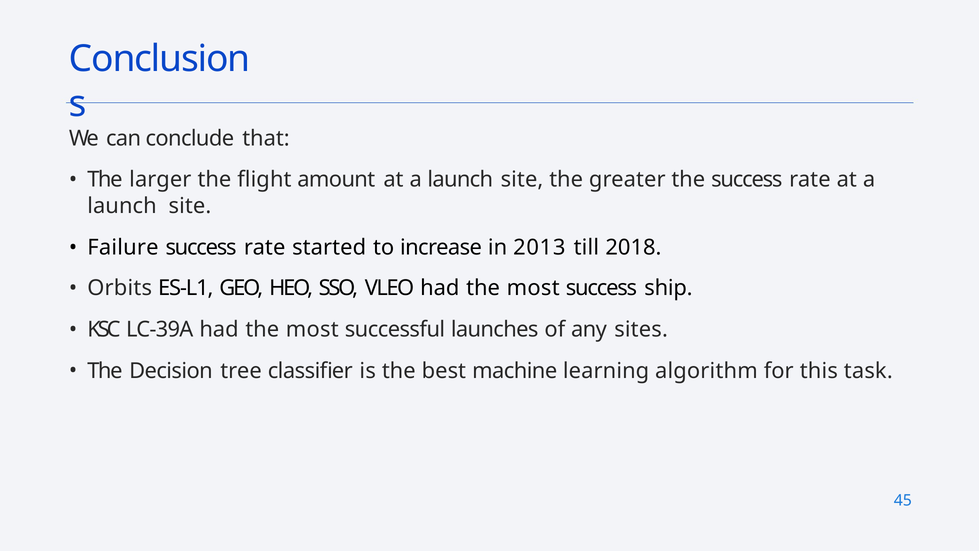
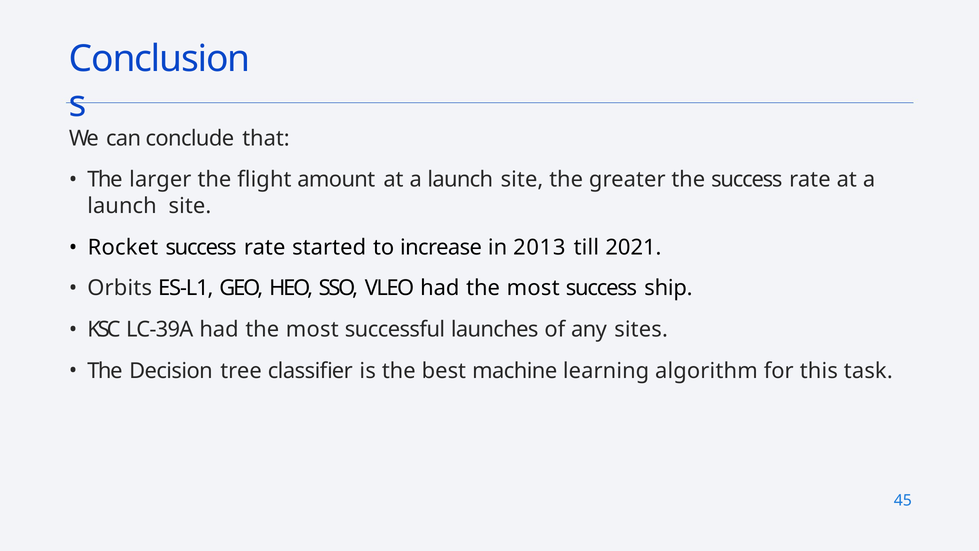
Failure: Failure -> Rocket (123, 247)
2018: 2018 -> 2021 (633, 247)
